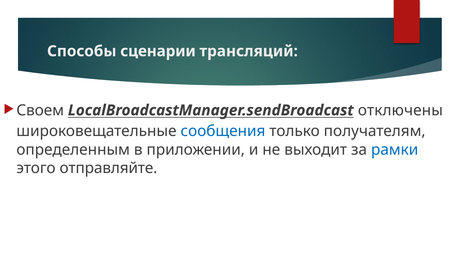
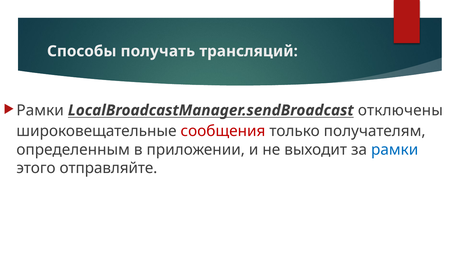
сценарии: сценарии -> получать (158, 51)
Своем: Своем -> Рамки (40, 110)
сообщения colour: blue -> red (223, 131)
